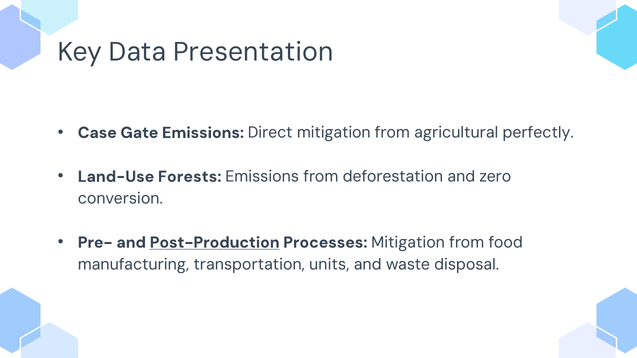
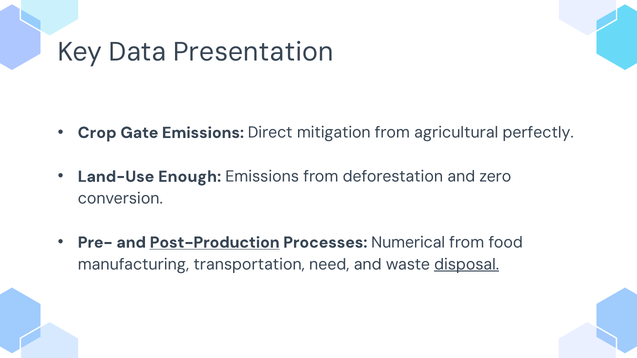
Case: Case -> Crop (97, 133)
Forests: Forests -> Enough (190, 177)
Processes Mitigation: Mitigation -> Numerical (408, 243)
units: units -> need (329, 265)
disposal underline: none -> present (467, 265)
